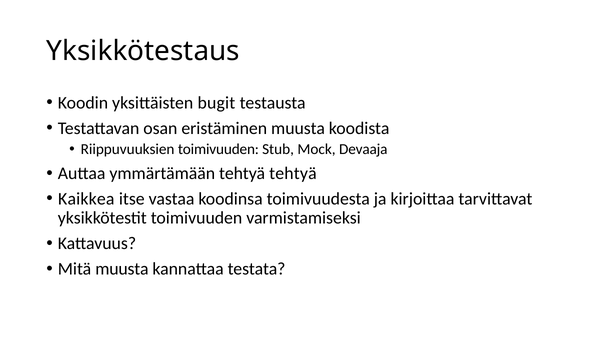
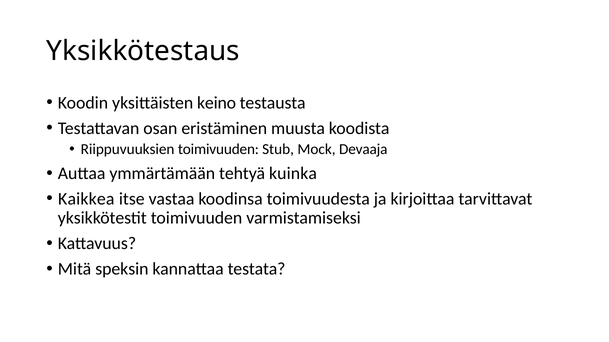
bugit: bugit -> keino (217, 103)
tehtyä tehtyä: tehtyä -> kuinka (293, 174)
Mitä muusta: muusta -> speksin (122, 269)
